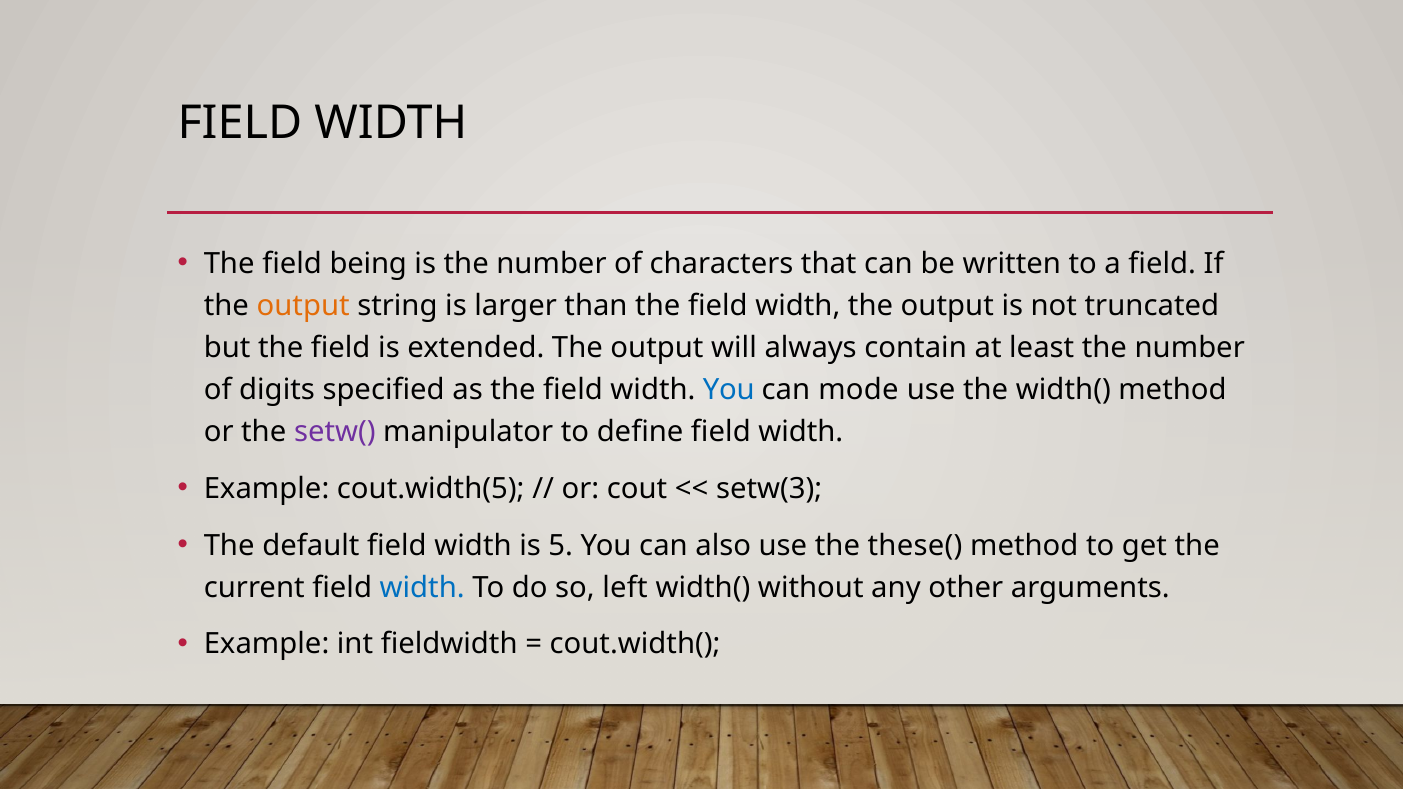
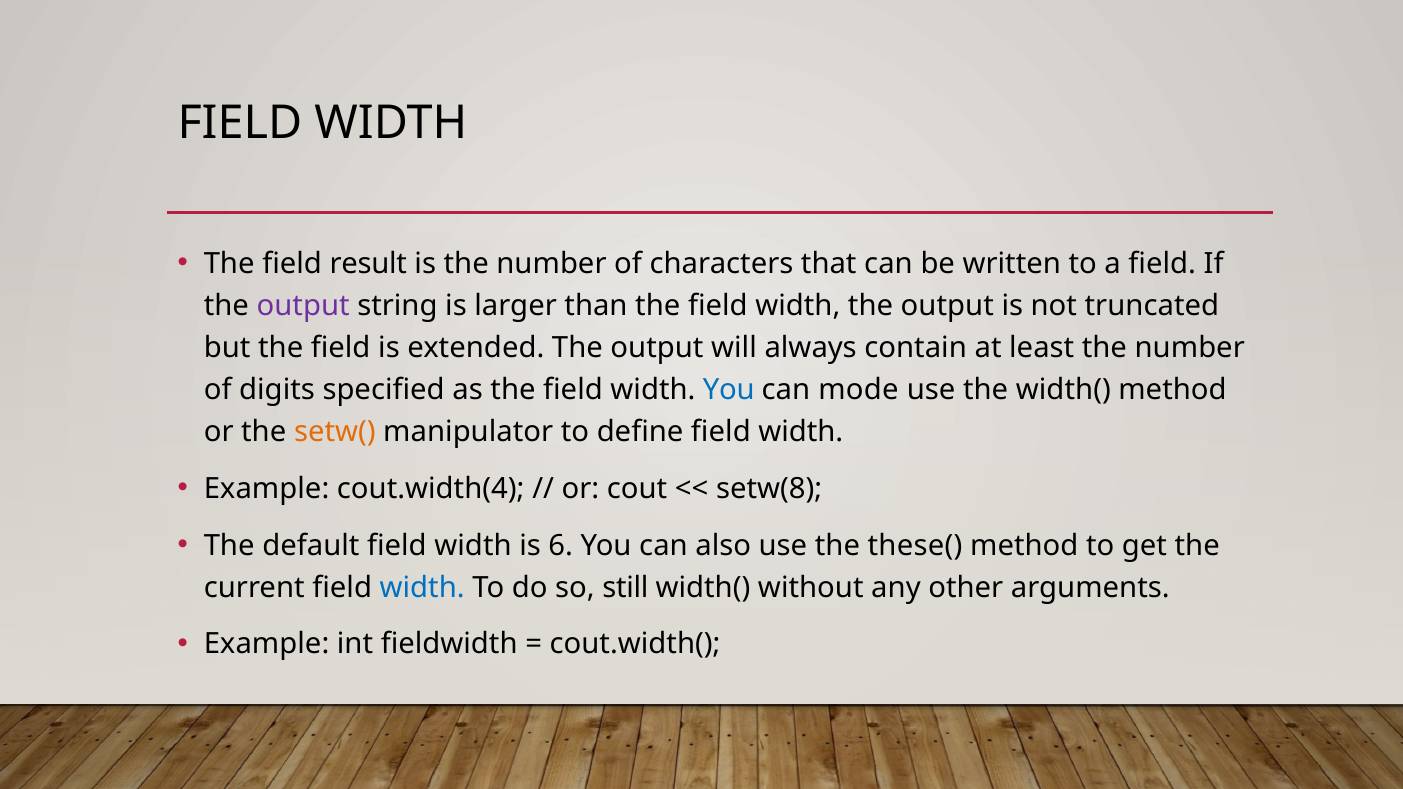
being: being -> result (368, 264)
output colour: orange -> purple (303, 306)
setw( colour: purple -> orange (335, 432)
cout.width(5: cout.width(5 -> cout.width(4 (431, 489)
setw(3: setw(3 -> setw(8 (769, 489)
5: 5 -> 6 (561, 546)
left: left -> still (625, 588)
